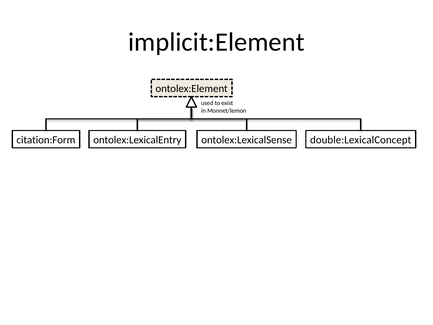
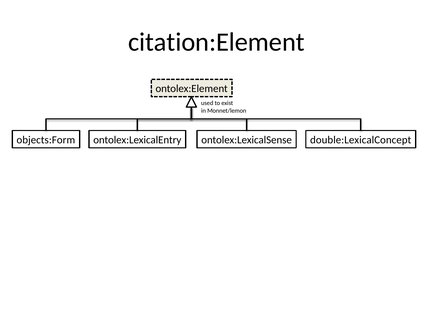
implicit:Element: implicit:Element -> citation:Element (216, 42)
citation:Form: citation:Form -> objects:Form (46, 140)
